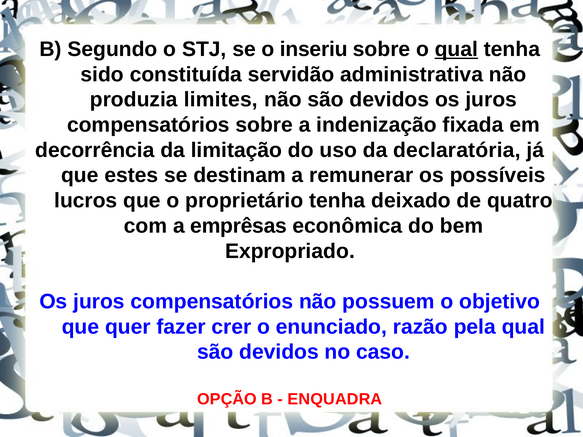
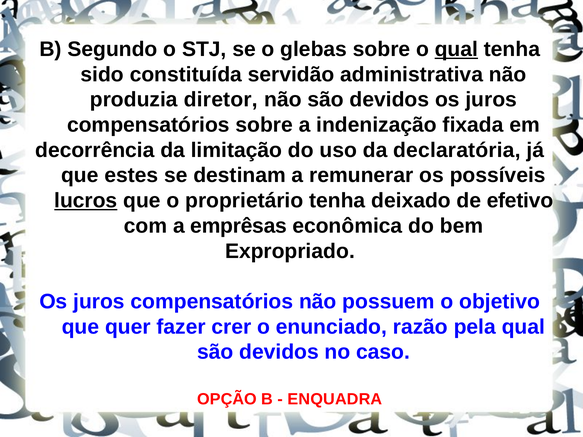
inseriu: inseriu -> glebas (314, 49)
limites: limites -> diretor (221, 100)
lucros underline: none -> present (86, 201)
quatro: quatro -> efetivo (520, 201)
